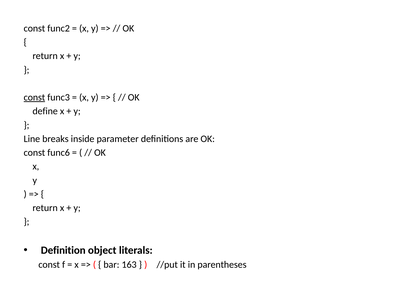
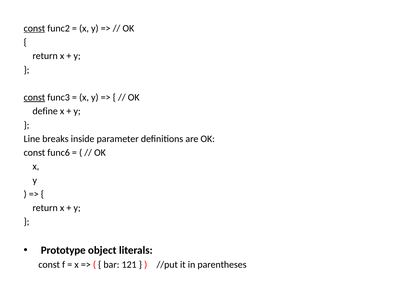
const underline: none -> present (34, 28)
Definition: Definition -> Prototype (63, 250)
163: 163 -> 121 (129, 264)
